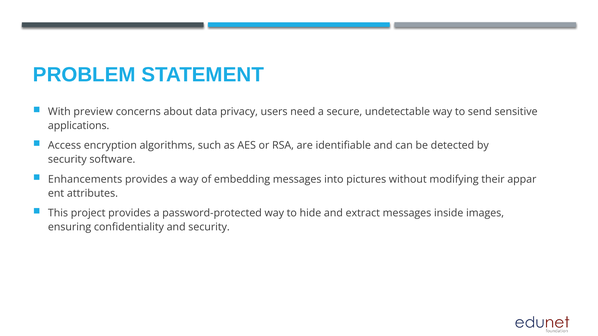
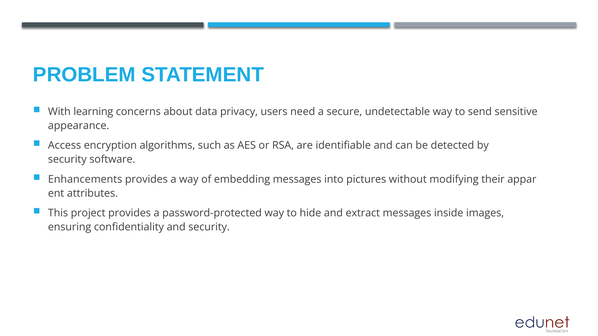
preview: preview -> learning (93, 112)
applications: applications -> appearance (79, 126)
